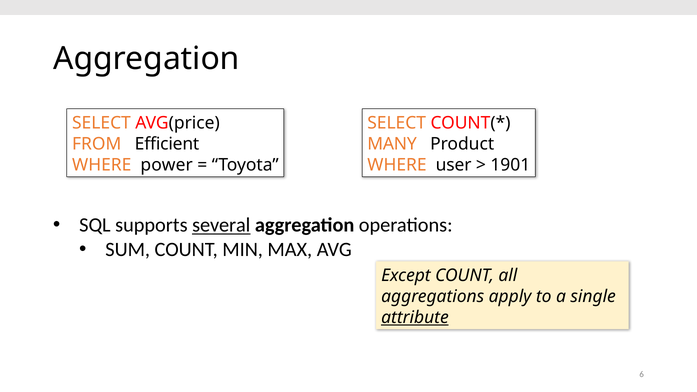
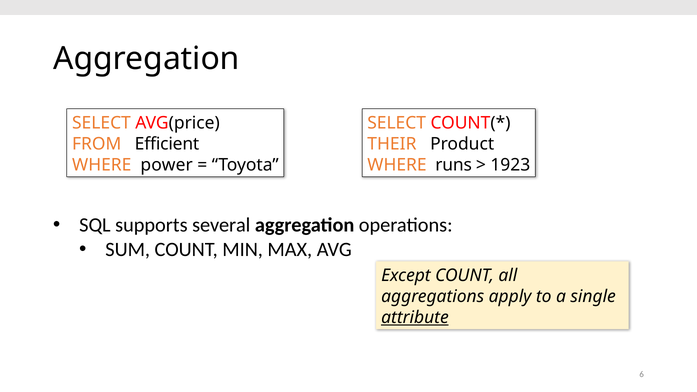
MANY: MANY -> THEIR (392, 144)
user: user -> runs (454, 165)
1901: 1901 -> 1923 (510, 165)
several underline: present -> none (221, 225)
